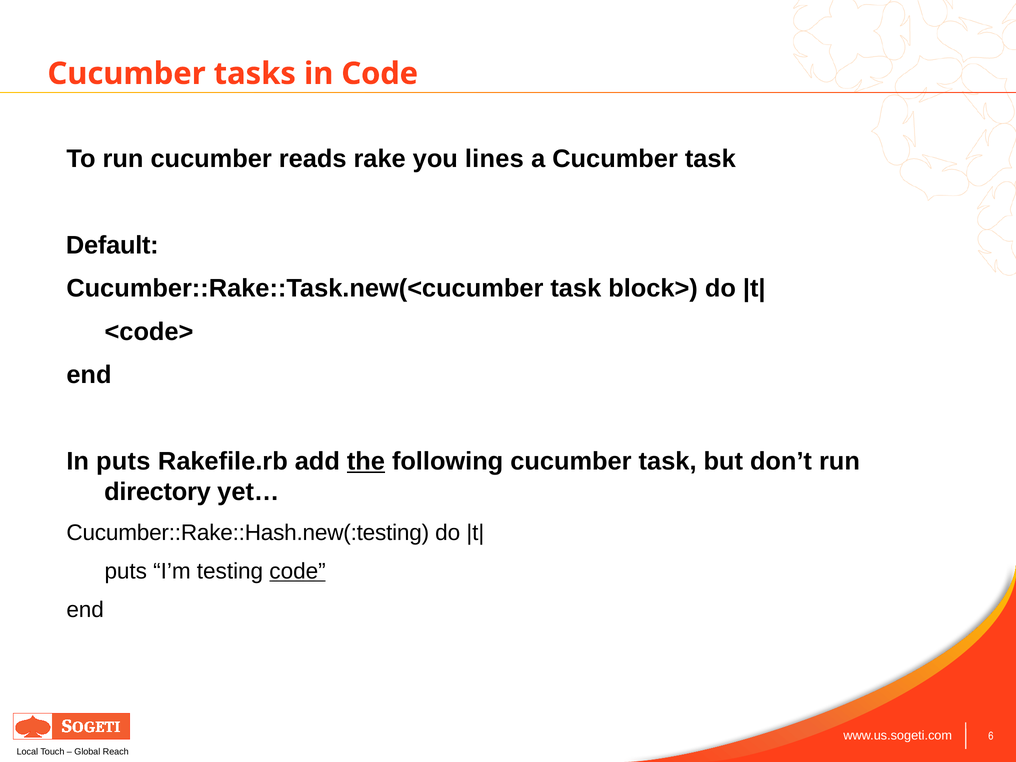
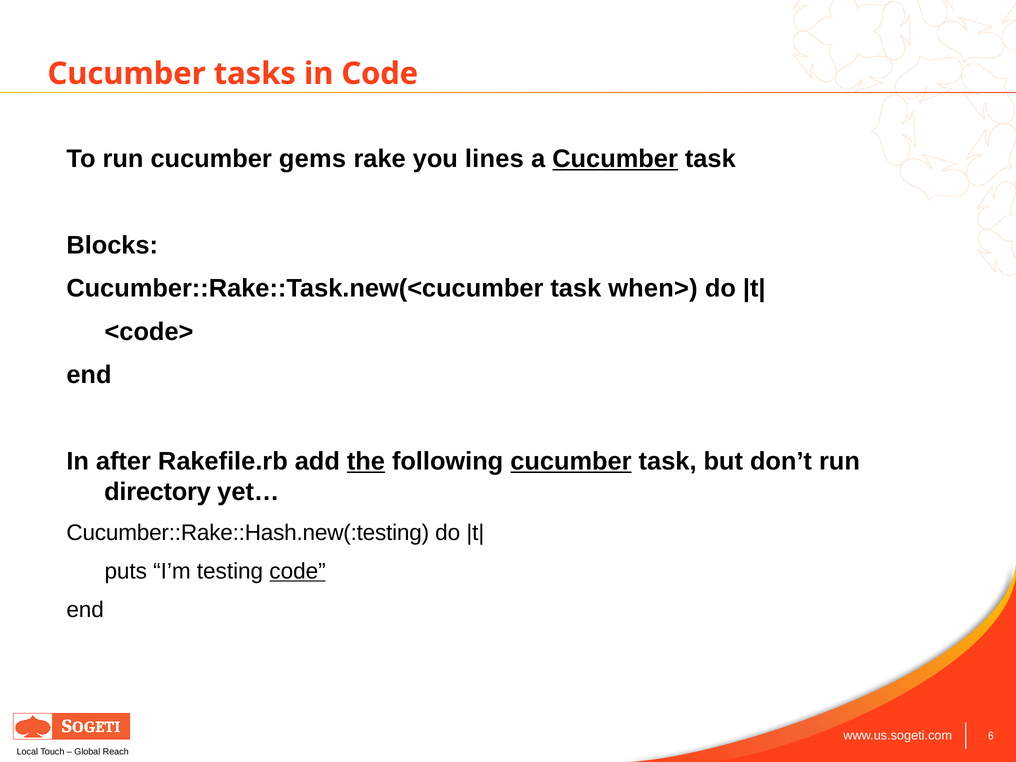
reads: reads -> gems (313, 159)
Cucumber underline: none -> present (615, 159)
Default: Default -> Blocks (112, 245)
block>: block> -> when> (653, 288)
In puts: puts -> after (123, 461)
cucumber underline: none -> present (571, 461)
